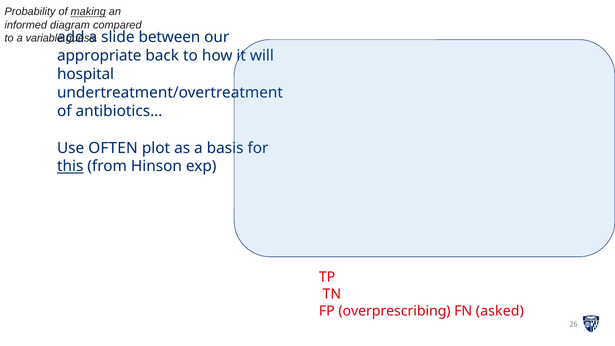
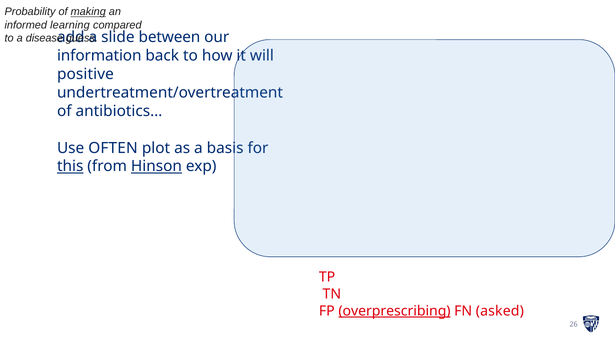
diagram: diagram -> learning (70, 25)
variable: variable -> disease (44, 38)
appropriate: appropriate -> information (99, 56)
hospital: hospital -> positive (85, 74)
Hinson underline: none -> present (156, 166)
overprescribing underline: none -> present (394, 311)
